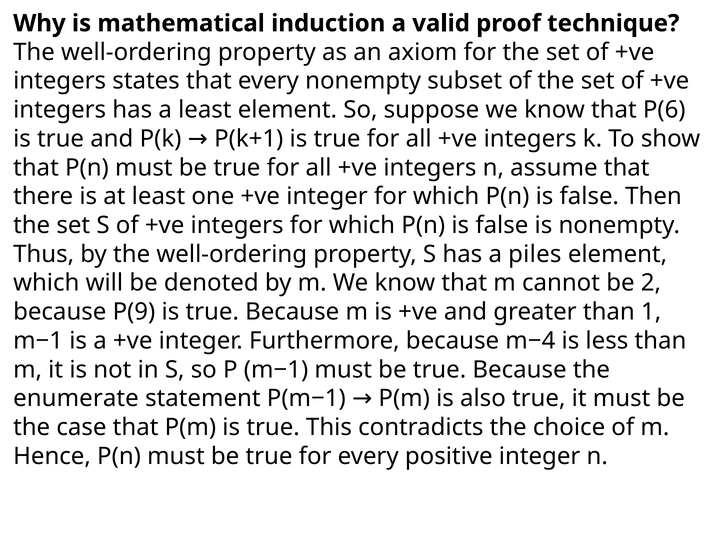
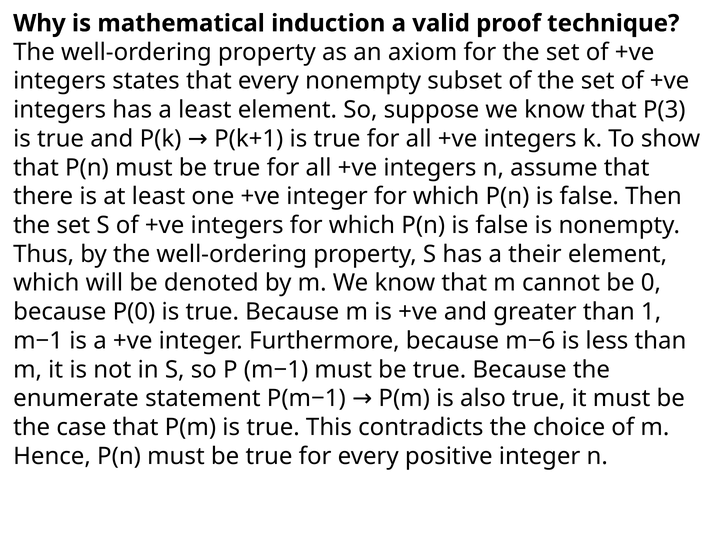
P(6: P(6 -> P(3 (664, 110)
piles: piles -> their (535, 254)
2: 2 -> 0 (651, 283)
P(9: P(9 -> P(0 (134, 312)
m−4: m−4 -> m−6 (530, 341)
